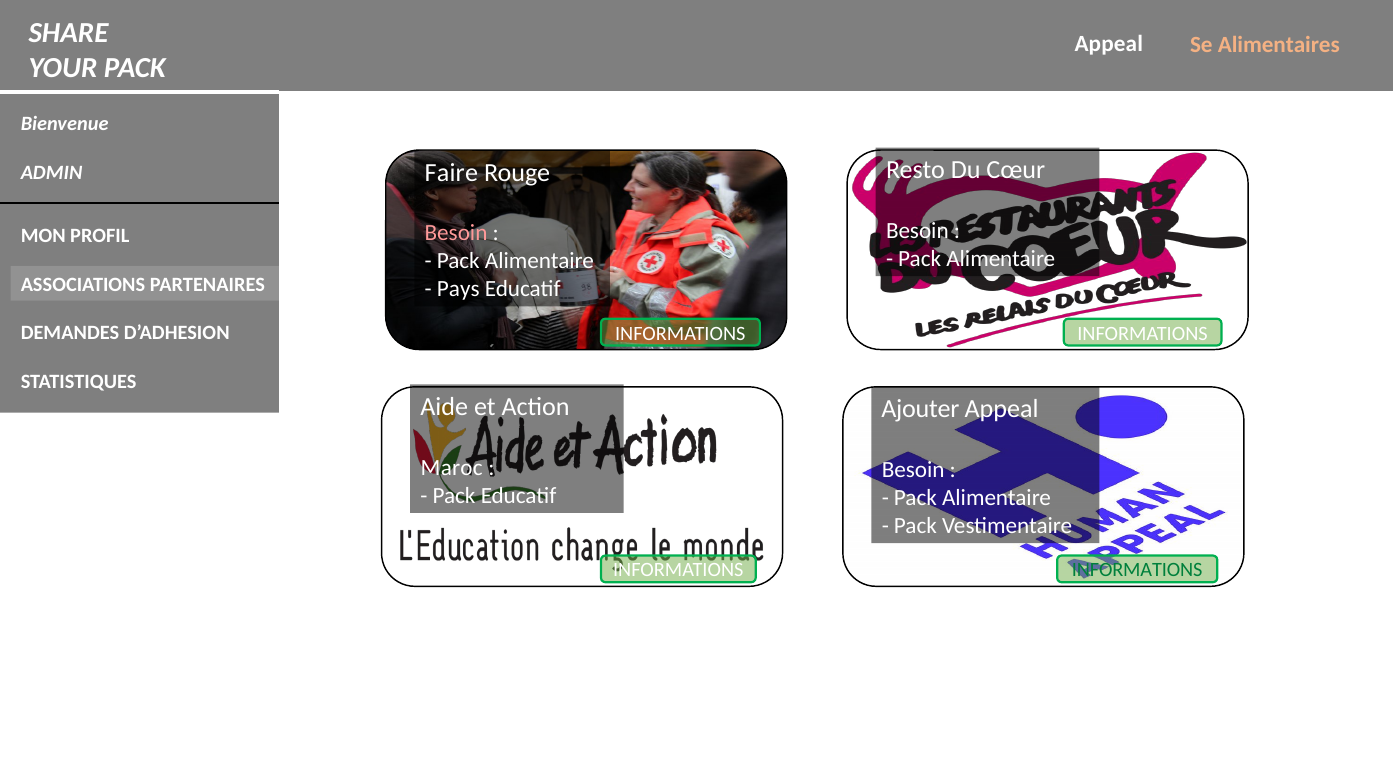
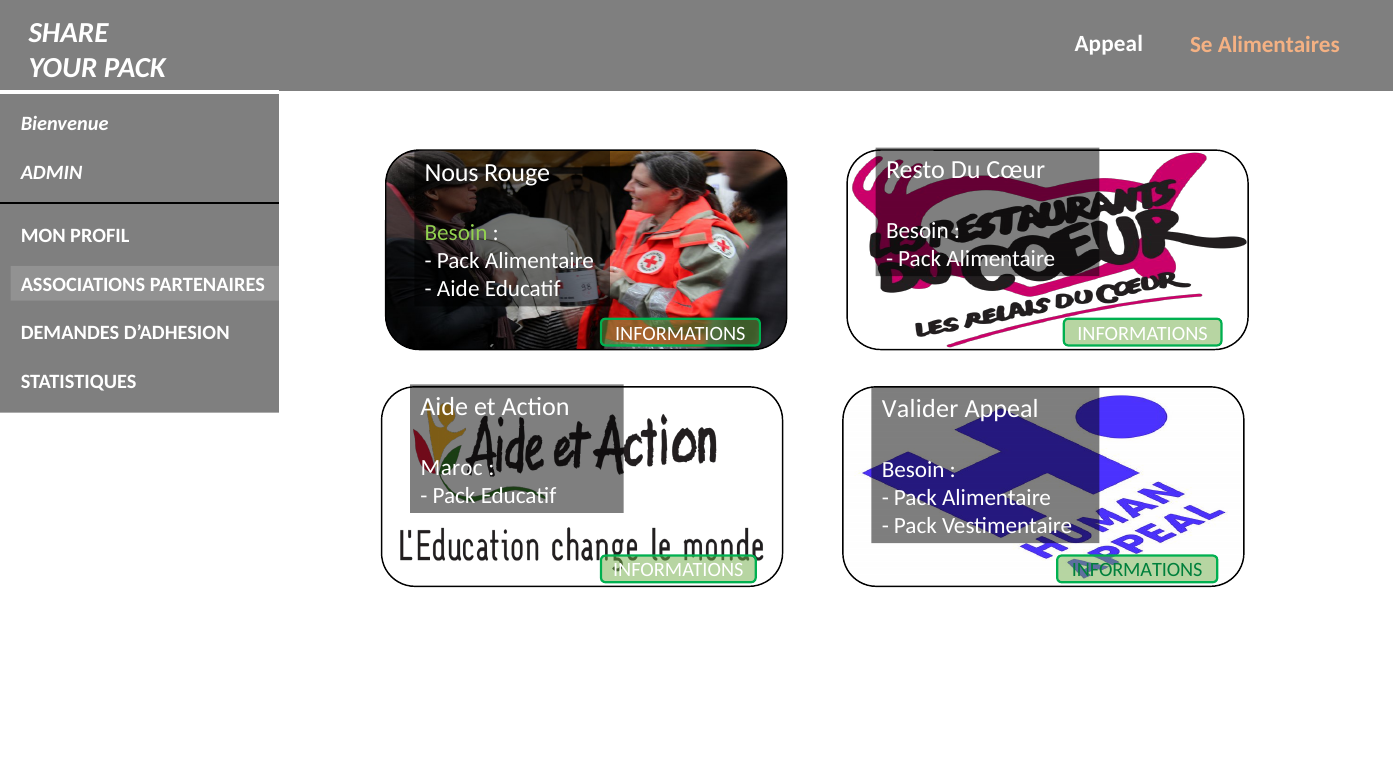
Faire: Faire -> Nous (452, 173)
Besoin colour: pink -> light green (456, 233)
Pays: Pays -> Aide (458, 289)
Ajouter: Ajouter -> Valider (920, 410)
